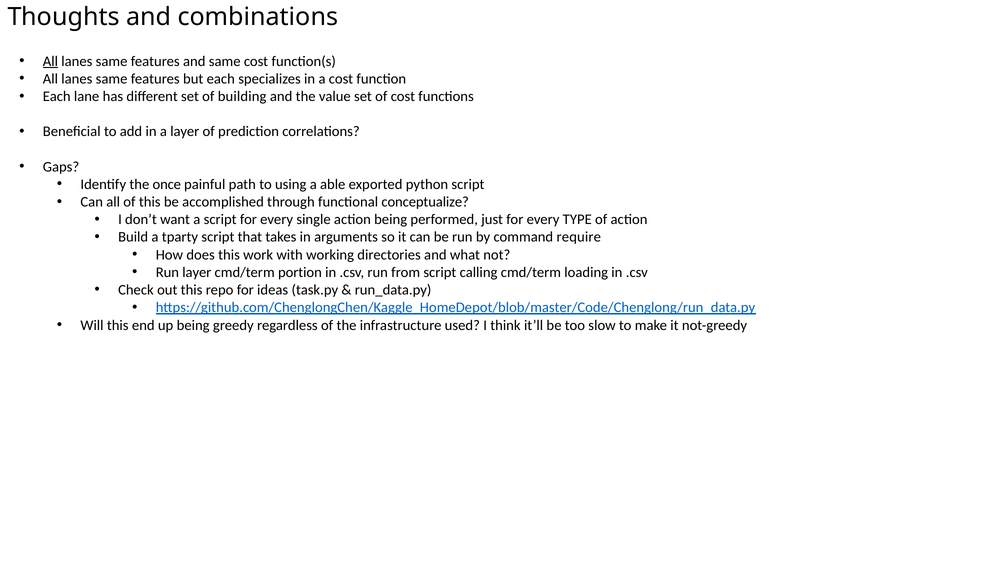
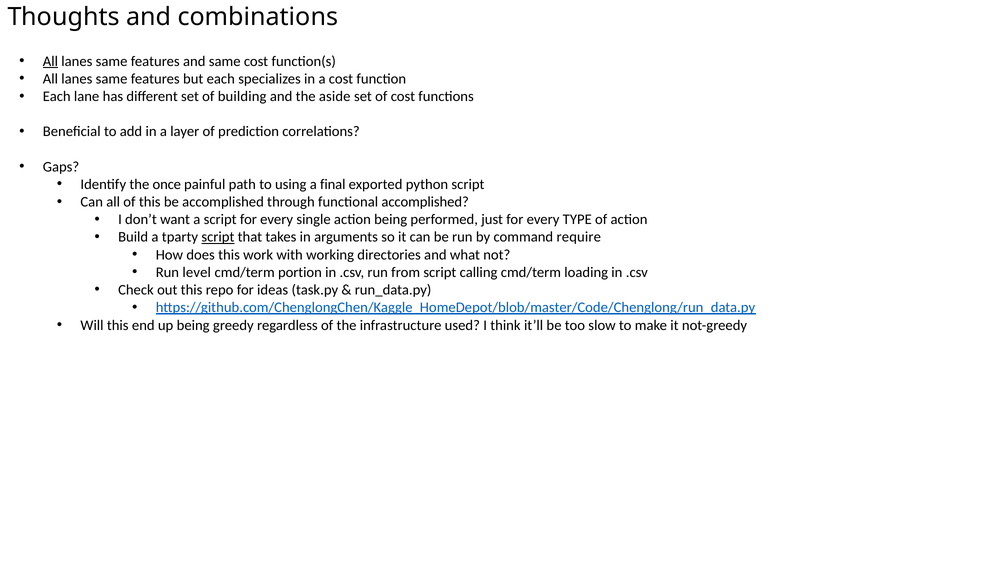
value: value -> aside (335, 96)
able: able -> final (333, 184)
functional conceptualize: conceptualize -> accomplished (425, 202)
script underline: none -> present (218, 237)
Run layer: layer -> level (197, 272)
